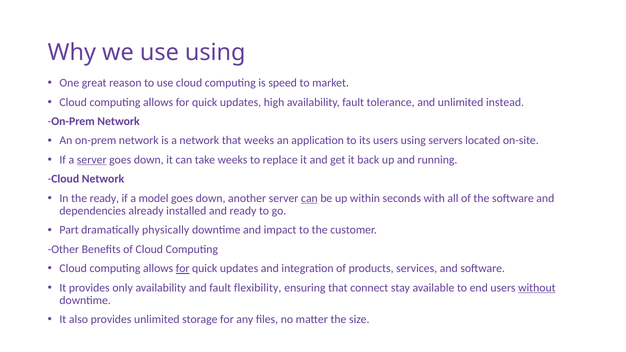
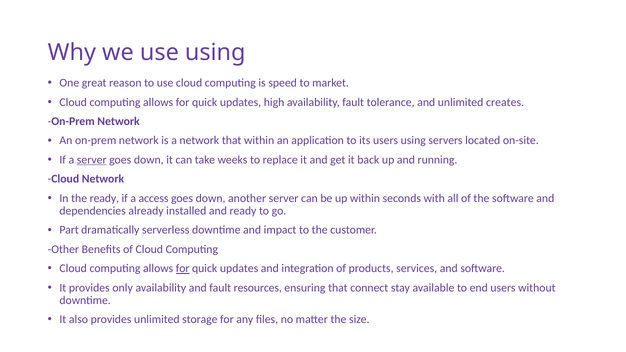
instead: instead -> creates (505, 102)
that weeks: weeks -> within (259, 141)
model: model -> access (154, 198)
can underline: present -> none (309, 198)
physically: physically -> serverless (166, 230)
flexibility: flexibility -> resources (258, 288)
without underline: present -> none (537, 288)
